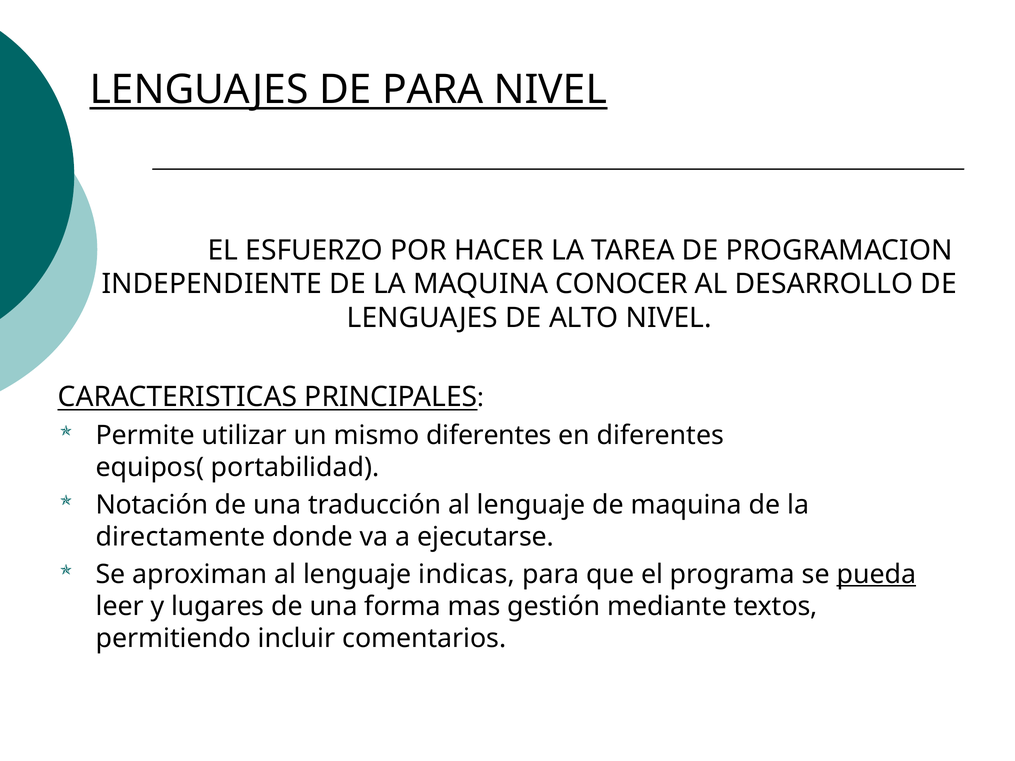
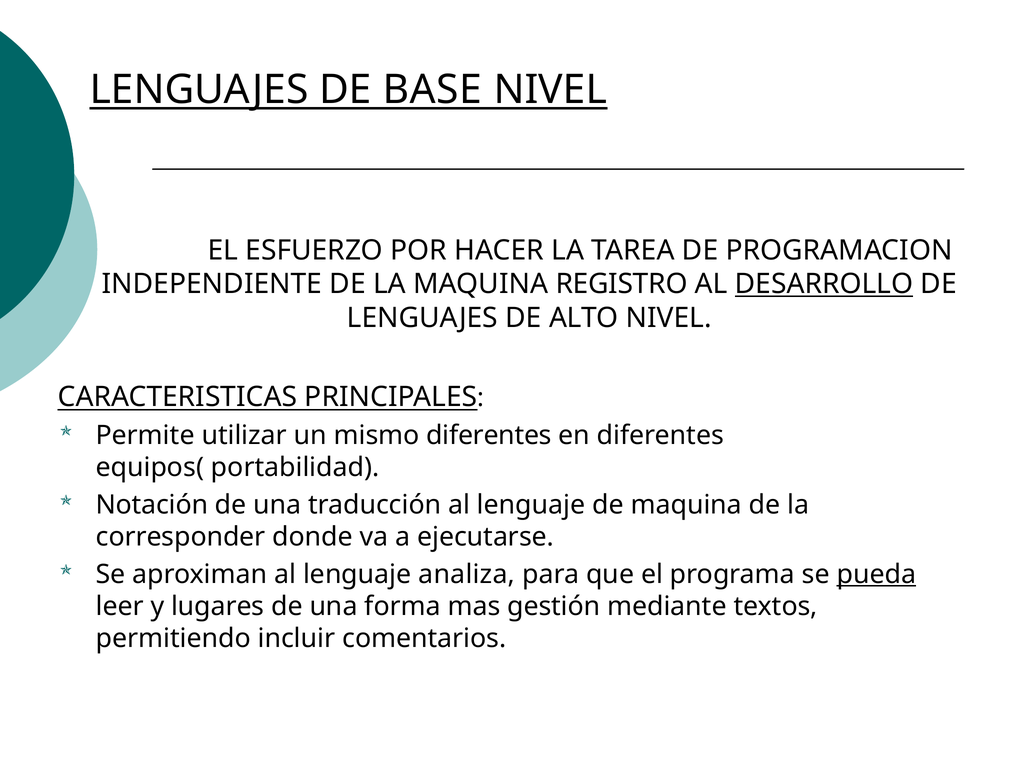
DE PARA: PARA -> BASE (432, 90)
CONOCER: CONOCER -> REGISTRO (622, 284)
DESARROLLO underline: none -> present (824, 284)
directamente: directamente -> corresponder (181, 537)
indicas: indicas -> analiza (467, 575)
